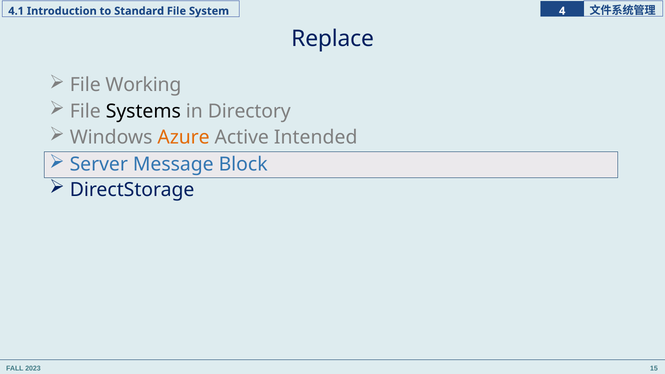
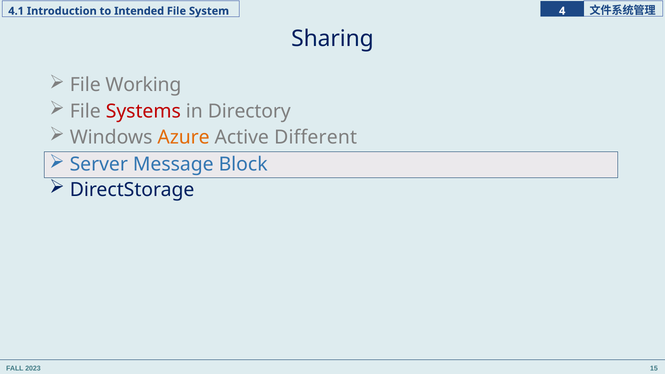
Standard: Standard -> Intended (139, 11)
Replace: Replace -> Sharing (333, 39)
Systems colour: black -> red (143, 111)
Intended: Intended -> Different (316, 137)
